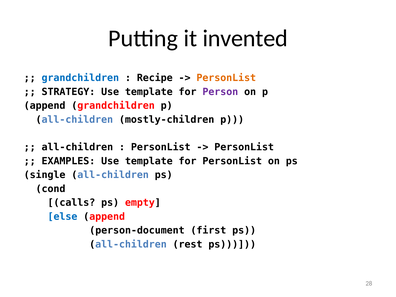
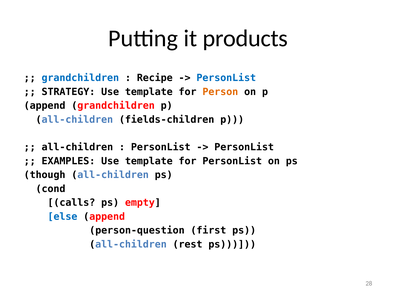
invented: invented -> products (245, 38)
PersonList colour: orange -> blue (226, 78)
Person colour: purple -> orange (220, 92)
mostly-children: mostly-children -> fields-children (167, 119)
single: single -> though (45, 175)
person-document: person-document -> person-question (137, 230)
